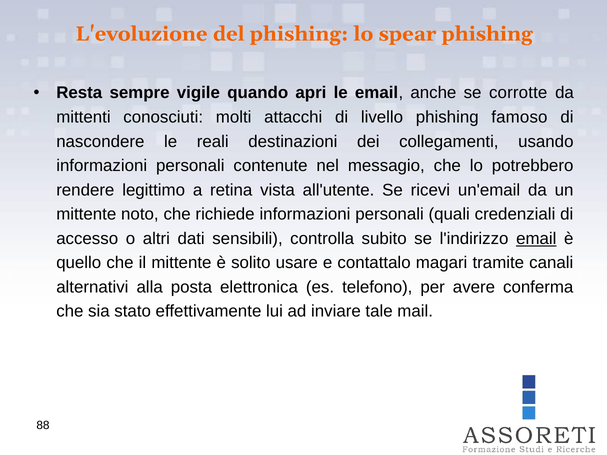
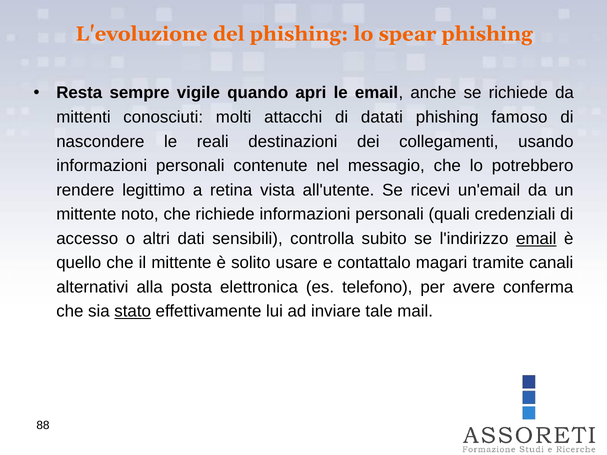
se corrotte: corrotte -> richiede (518, 93)
livello: livello -> datati (382, 117)
stato underline: none -> present (133, 311)
